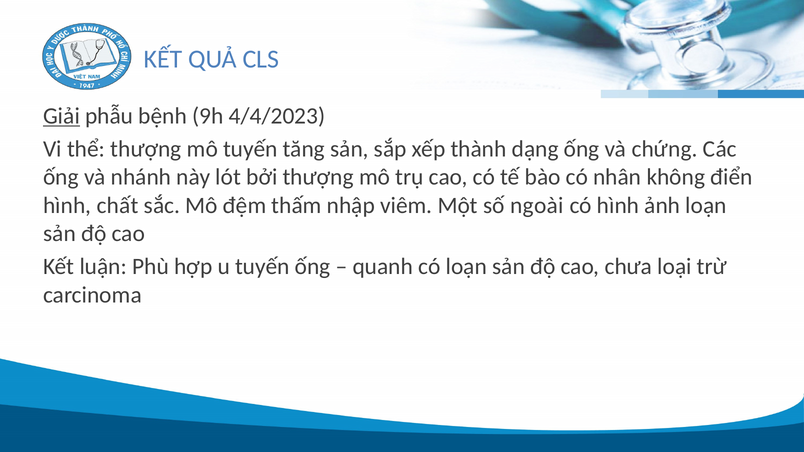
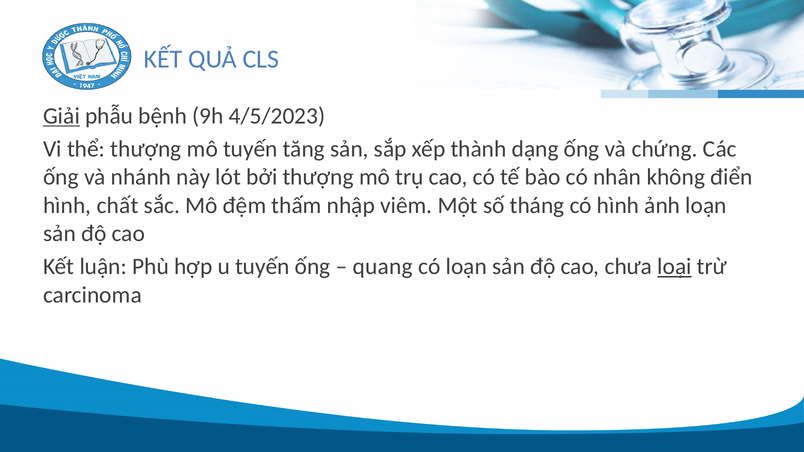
4/4/2023: 4/4/2023 -> 4/5/2023 (277, 116)
ngoài: ngoài -> tháng (537, 205)
quanh: quanh -> quang (383, 267)
loại underline: none -> present (675, 267)
